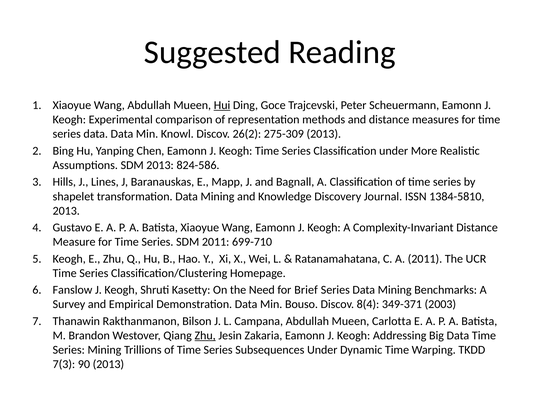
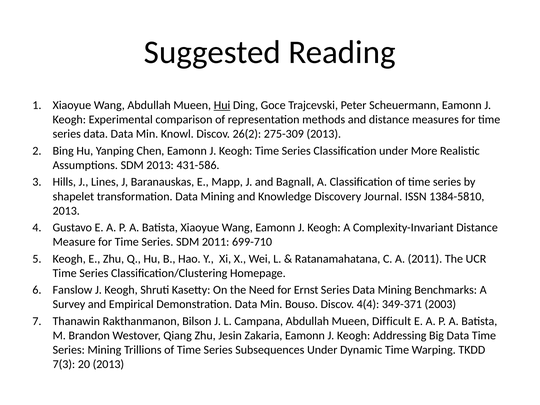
824-586: 824-586 -> 431-586 (198, 165)
Brief: Brief -> Ernst (306, 290)
8(4: 8(4 -> 4(4 (368, 304)
Carlotta: Carlotta -> Difficult (392, 321)
Zhu underline: present -> none (205, 336)
90: 90 -> 20 (84, 364)
